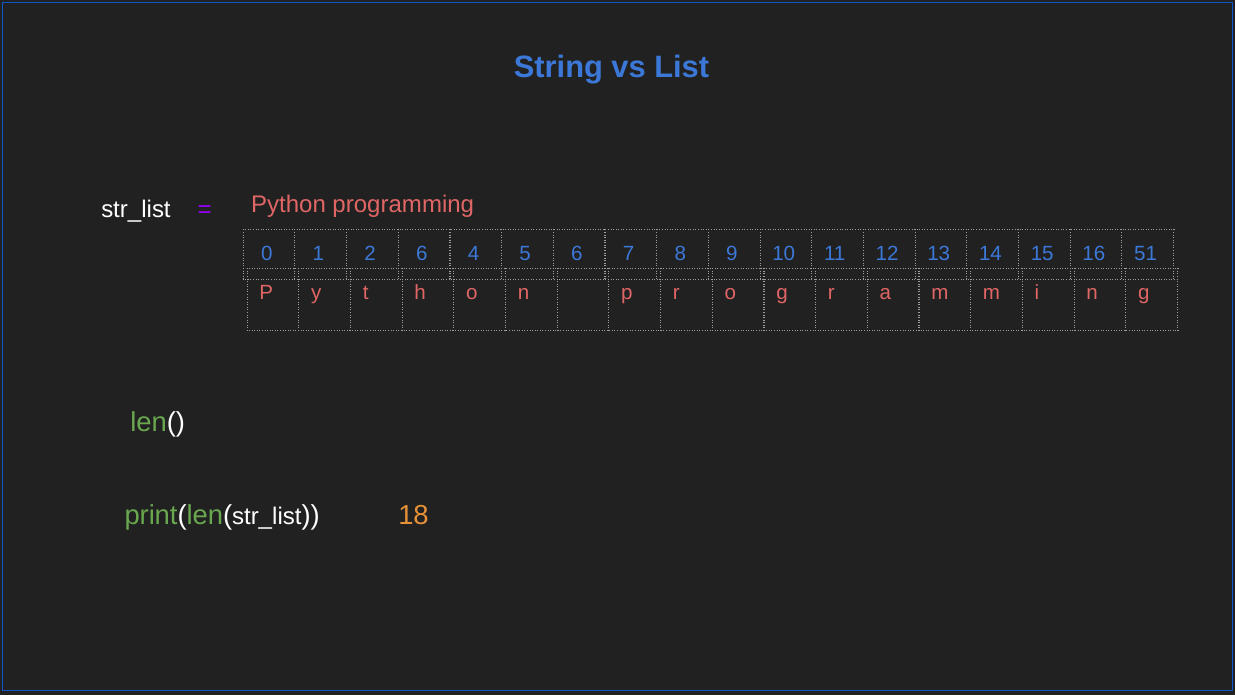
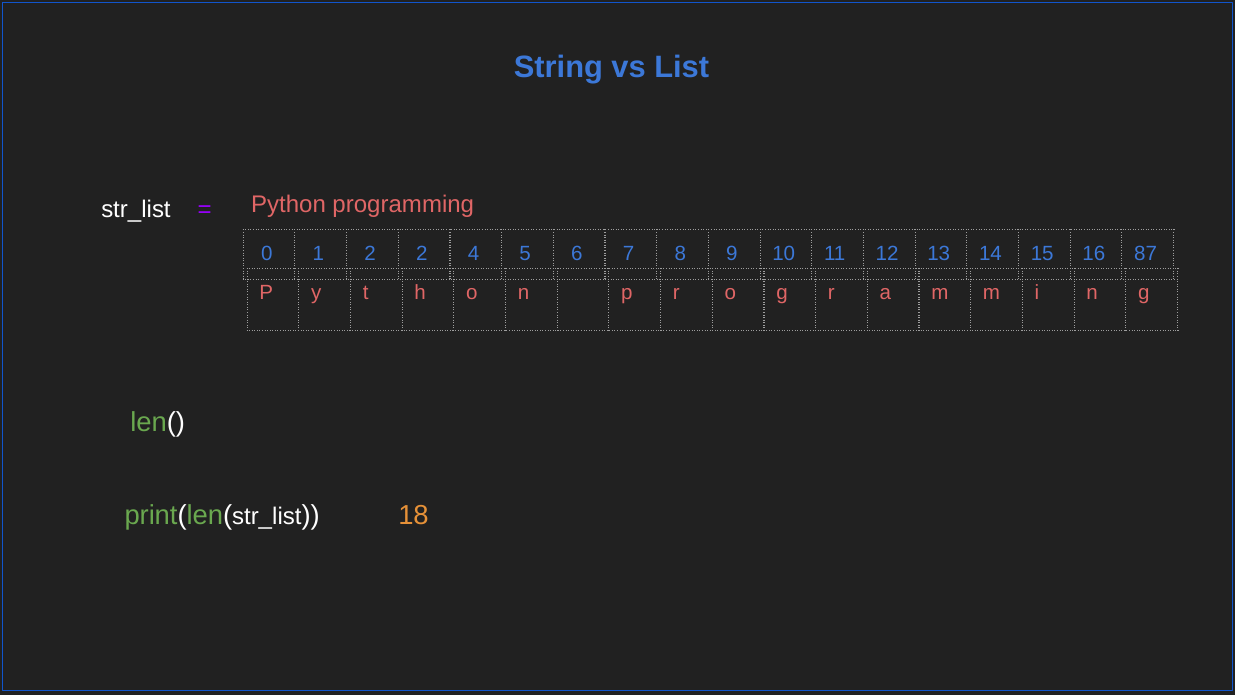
2 6: 6 -> 2 (422, 254)
51: 51 -> 87 (1146, 254)
